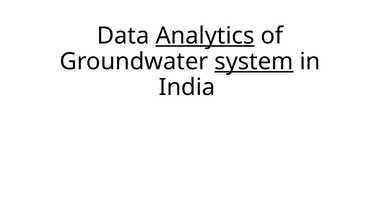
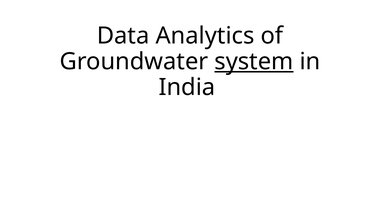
Analytics underline: present -> none (205, 36)
